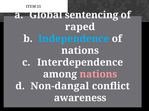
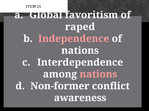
sentencing: sentencing -> favoritism (92, 15)
Independence colour: light blue -> pink (74, 39)
Non-dangal: Non-dangal -> Non-former (60, 87)
